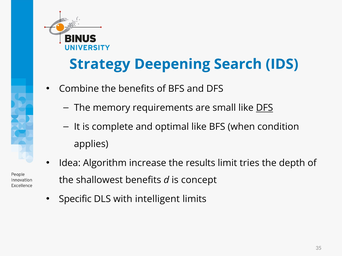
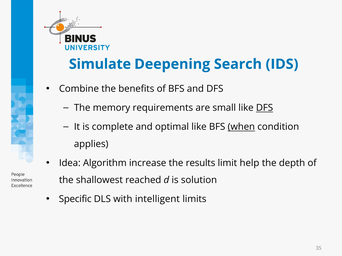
Strategy: Strategy -> Simulate (100, 64)
when underline: none -> present (241, 127)
tries: tries -> help (249, 163)
shallowest benefits: benefits -> reached (143, 180)
concept: concept -> solution (199, 180)
